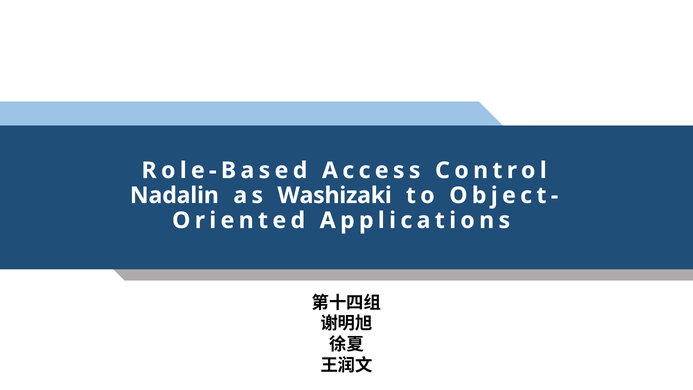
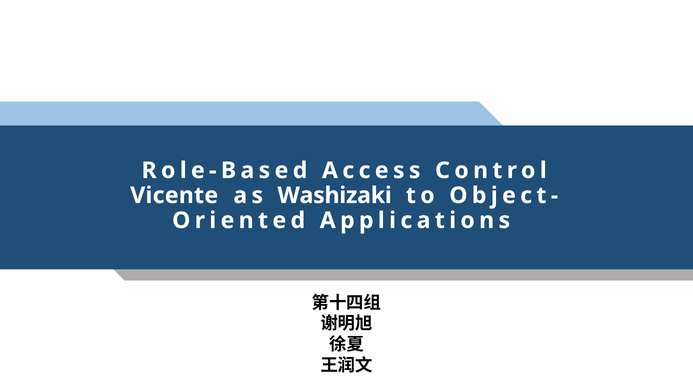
Nadalin: Nadalin -> Vicente (174, 195)
